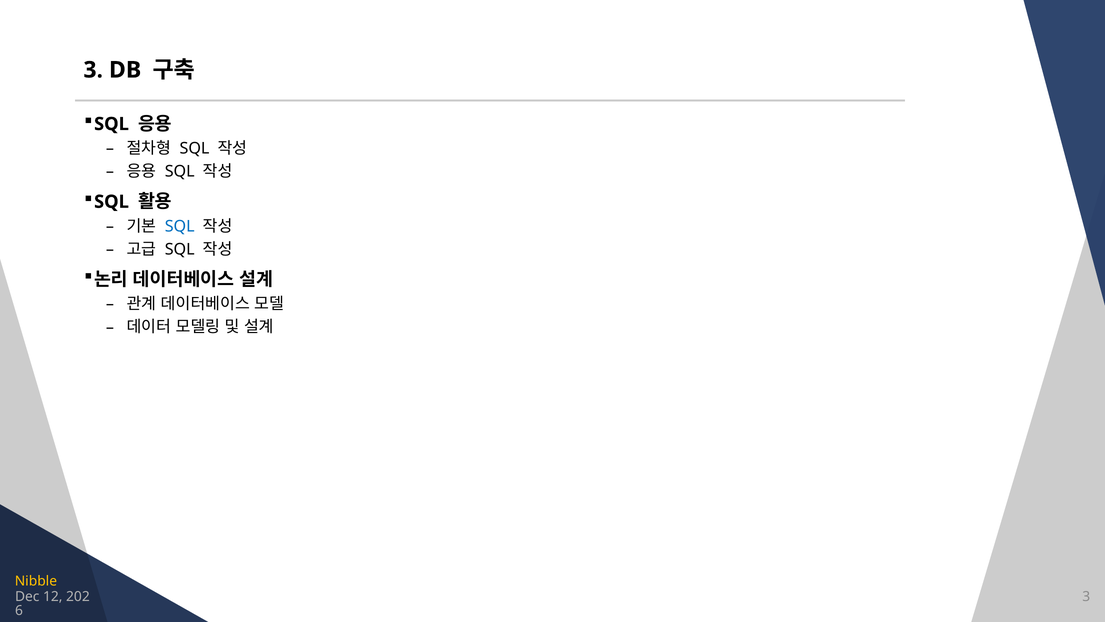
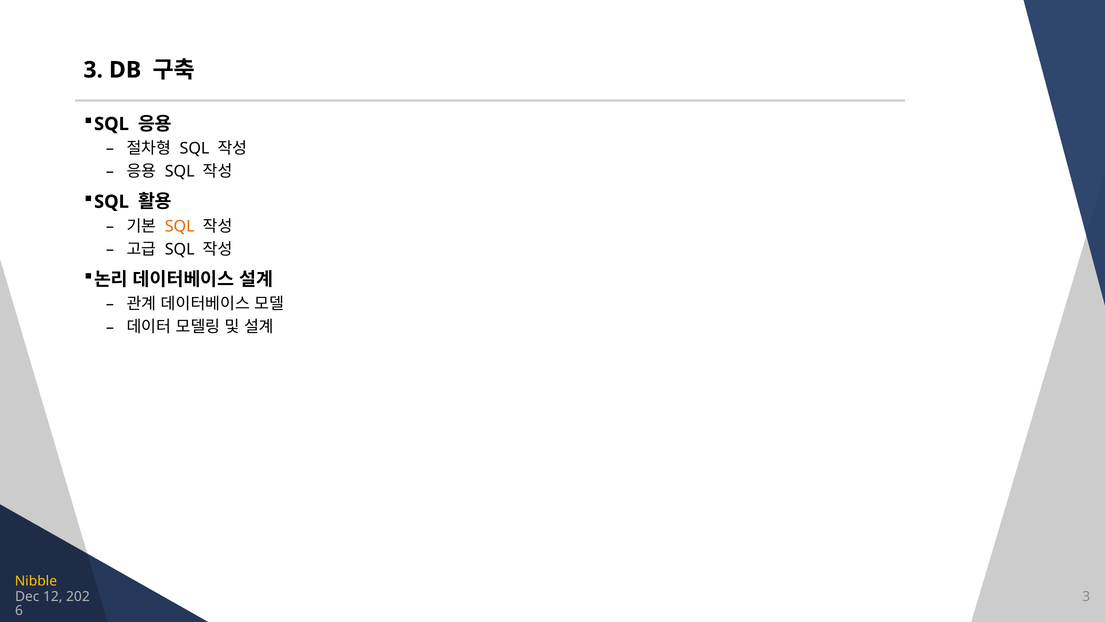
SQL colour: blue -> orange (180, 226)
